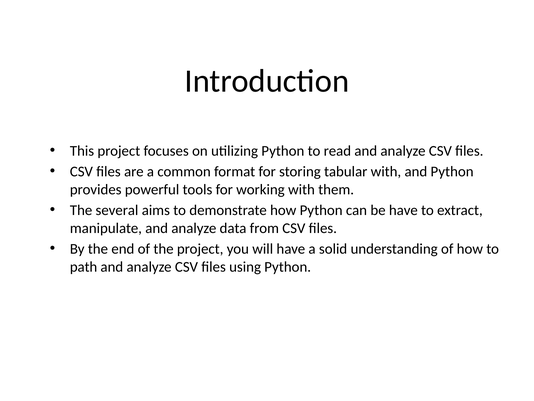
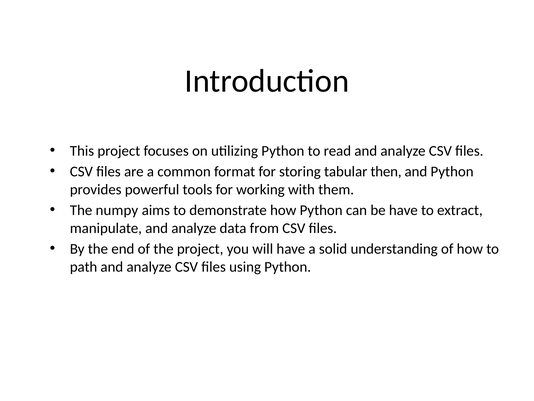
tabular with: with -> then (386, 171)
several: several -> numpy (117, 210)
